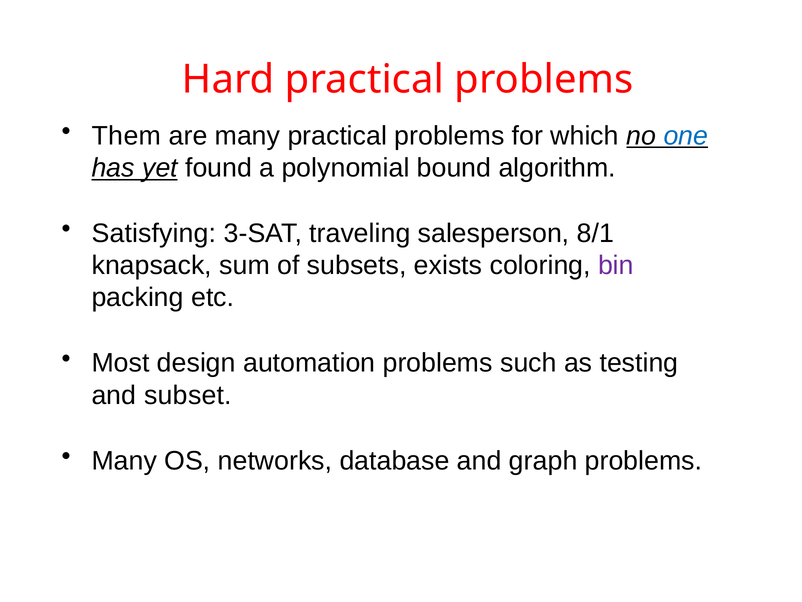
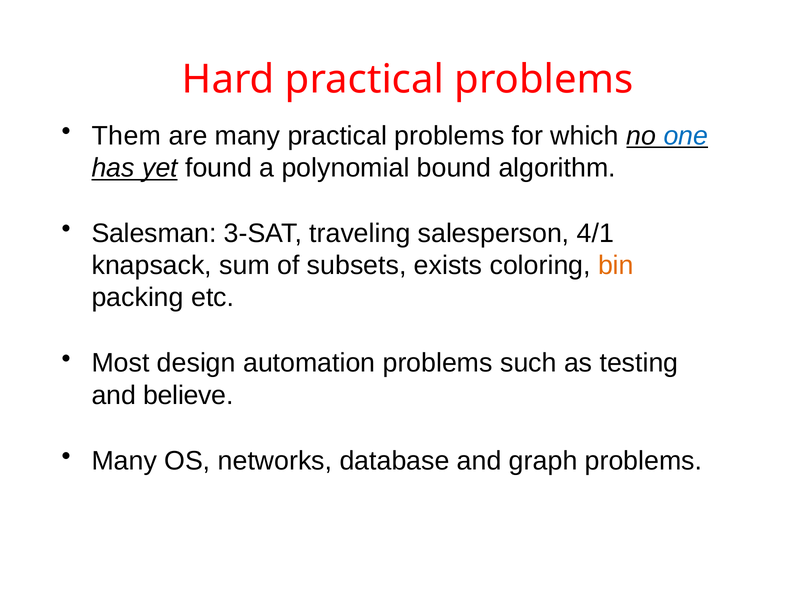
Satisfying: Satisfying -> Salesman (154, 233)
8/1: 8/1 -> 4/1 (595, 233)
bin colour: purple -> orange (616, 265)
subset: subset -> believe (188, 395)
